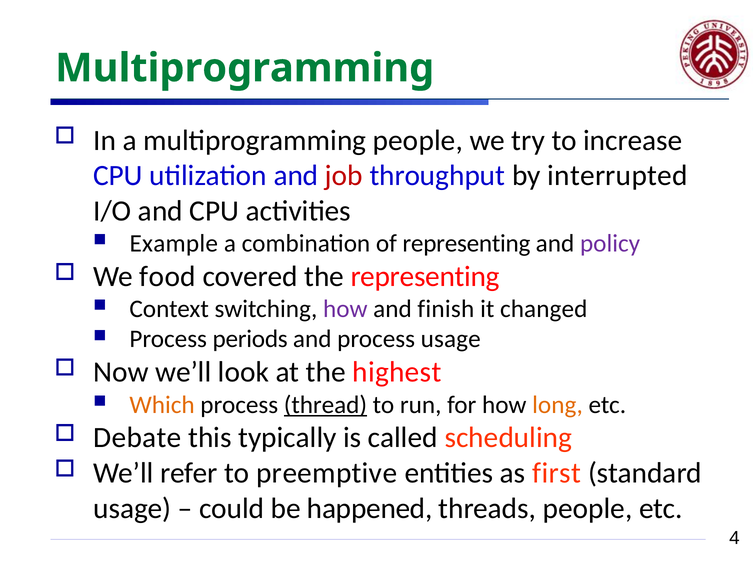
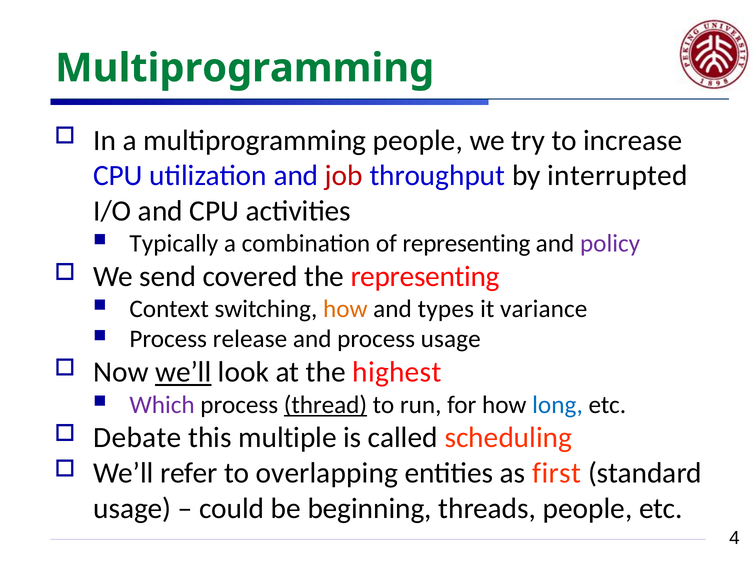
Example: Example -> Typically (174, 243)
food: food -> send (168, 276)
how colour: purple -> orange (345, 309)
finish: finish -> types (446, 309)
changed: changed -> variance (544, 309)
periods: periods -> release (250, 339)
we’ll underline: none -> present (183, 372)
Which colour: orange -> purple (162, 405)
long colour: orange -> blue (557, 405)
typically: typically -> multiple (287, 438)
preemptive: preemptive -> overlapping (327, 473)
happened: happened -> beginning (370, 508)
